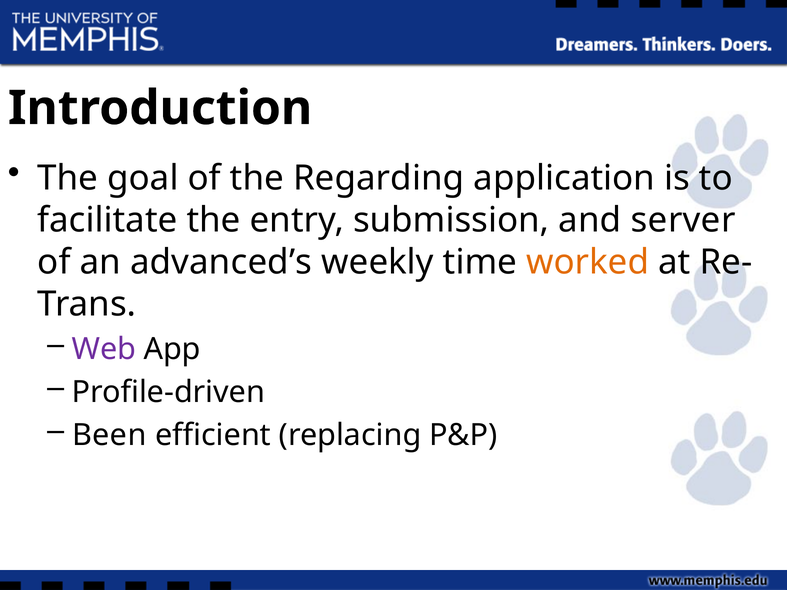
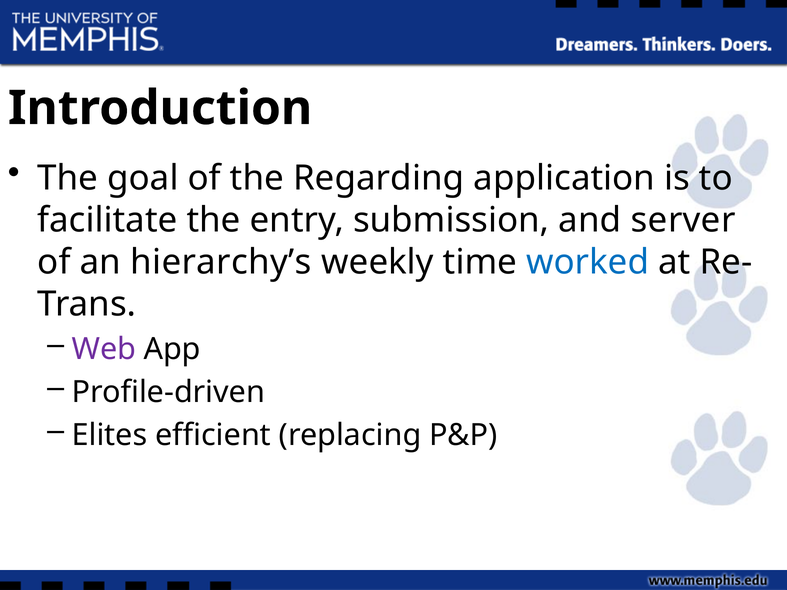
advanced’s: advanced’s -> hierarchy’s (221, 262)
worked colour: orange -> blue (588, 262)
Been: Been -> Elites (110, 435)
